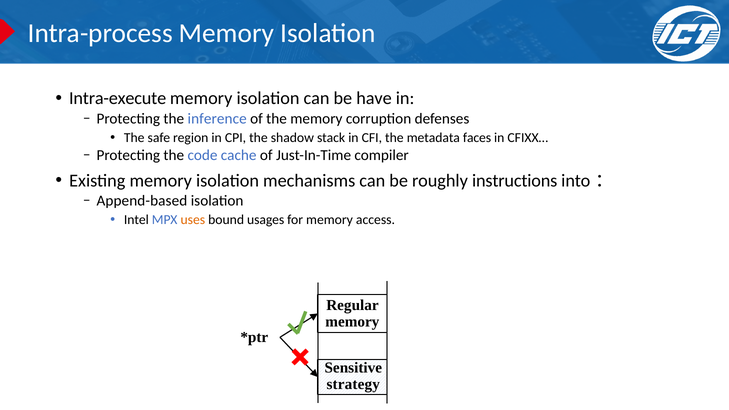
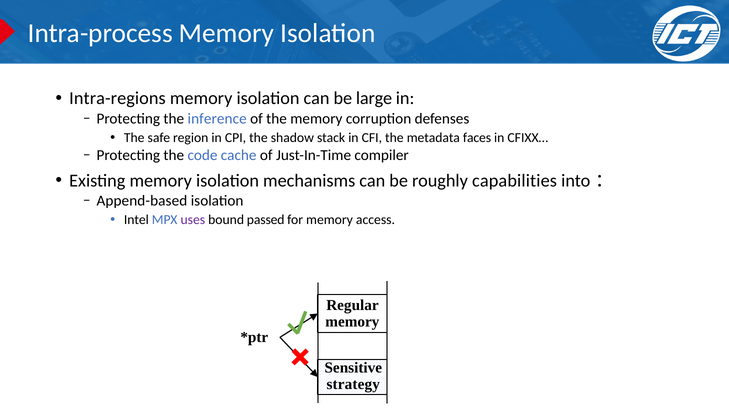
Intra-execute: Intra-execute -> Intra-regions (117, 98)
have: have -> large (374, 98)
instructions: instructions -> capabilities (515, 181)
uses colour: orange -> purple (193, 220)
usages: usages -> passed (266, 220)
